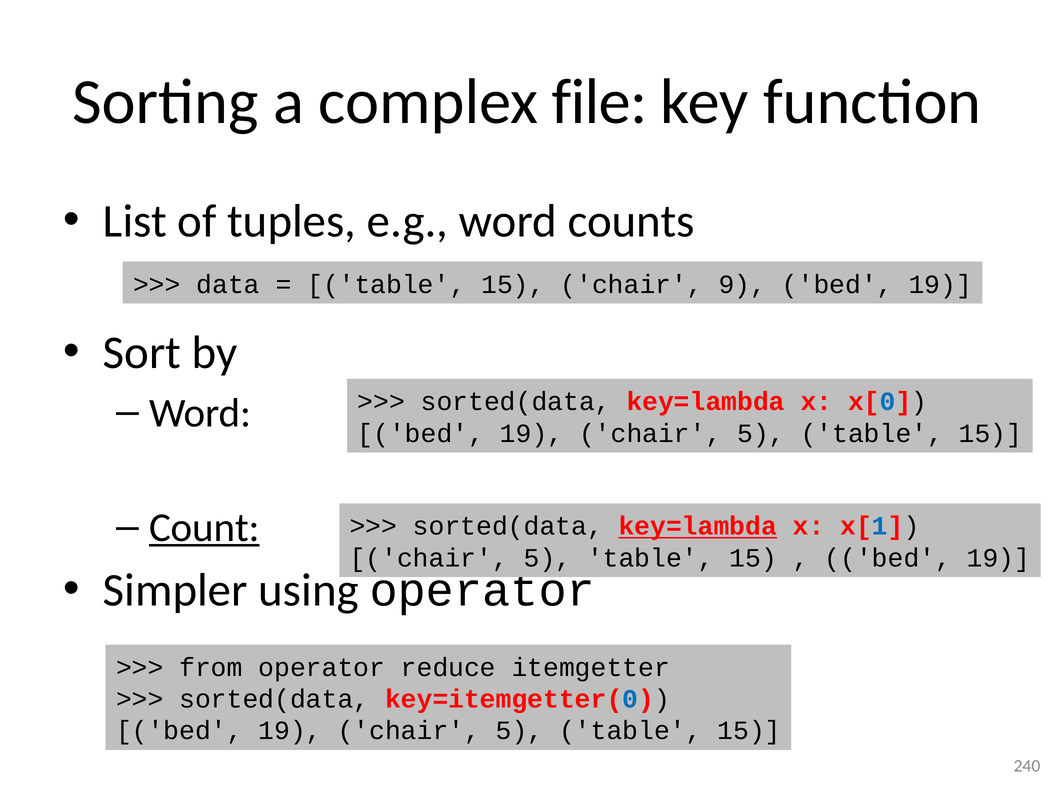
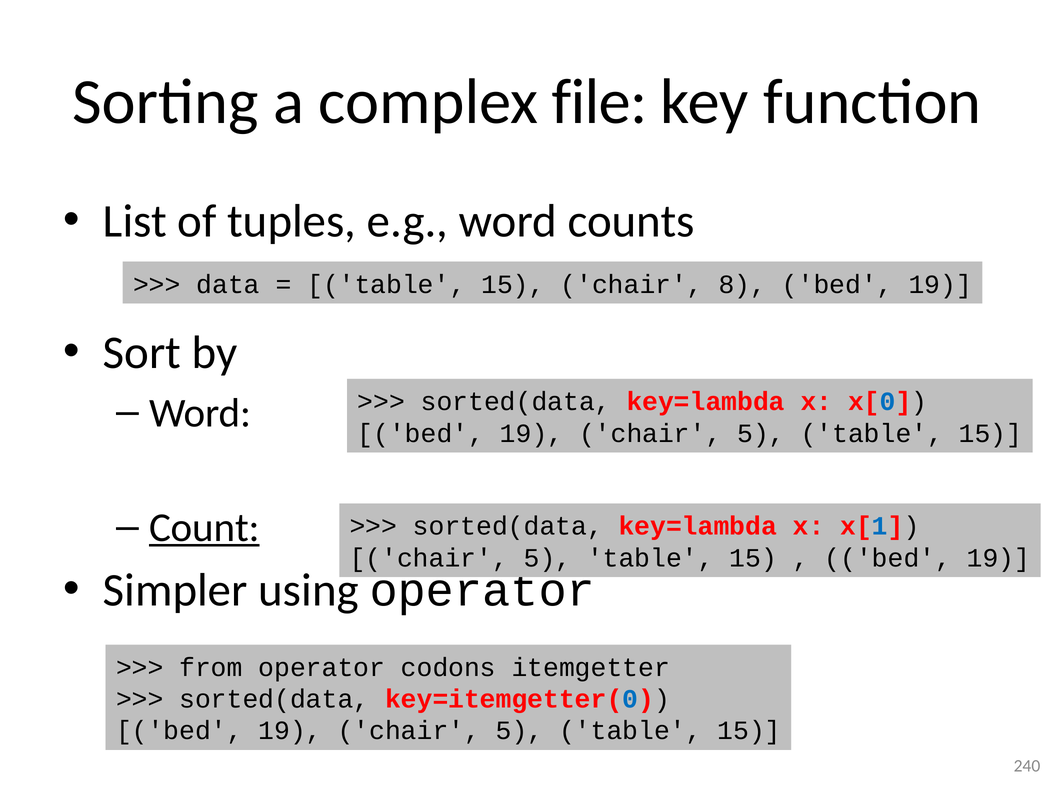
9: 9 -> 8 (742, 284)
key=lambda underline: present -> none (698, 526)
reduce: reduce -> codons (448, 668)
